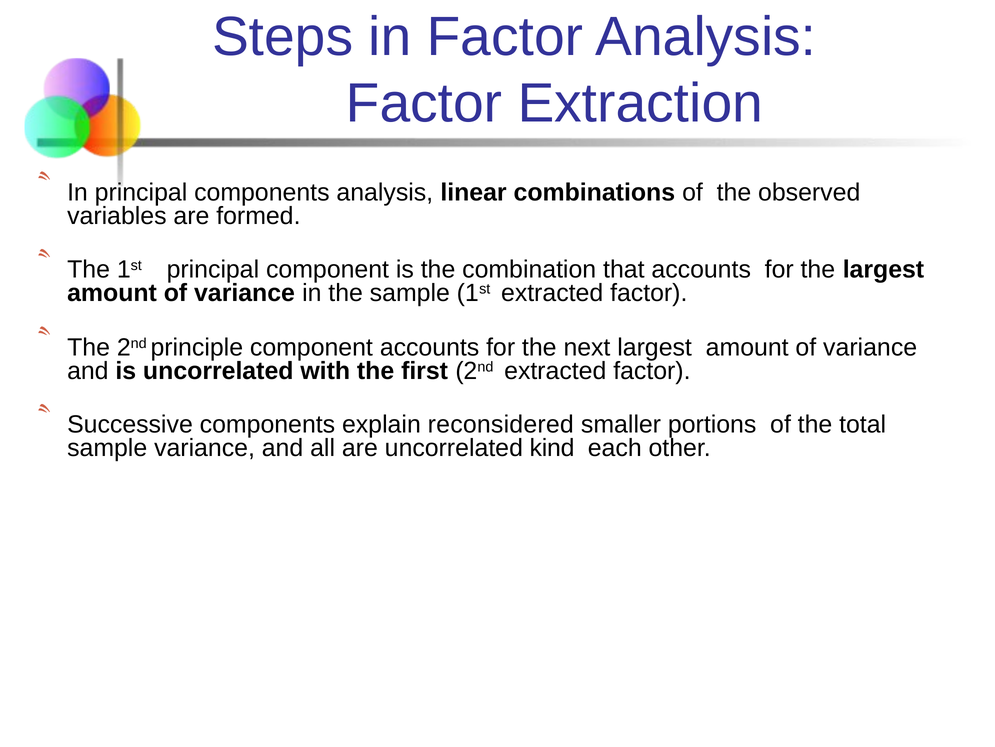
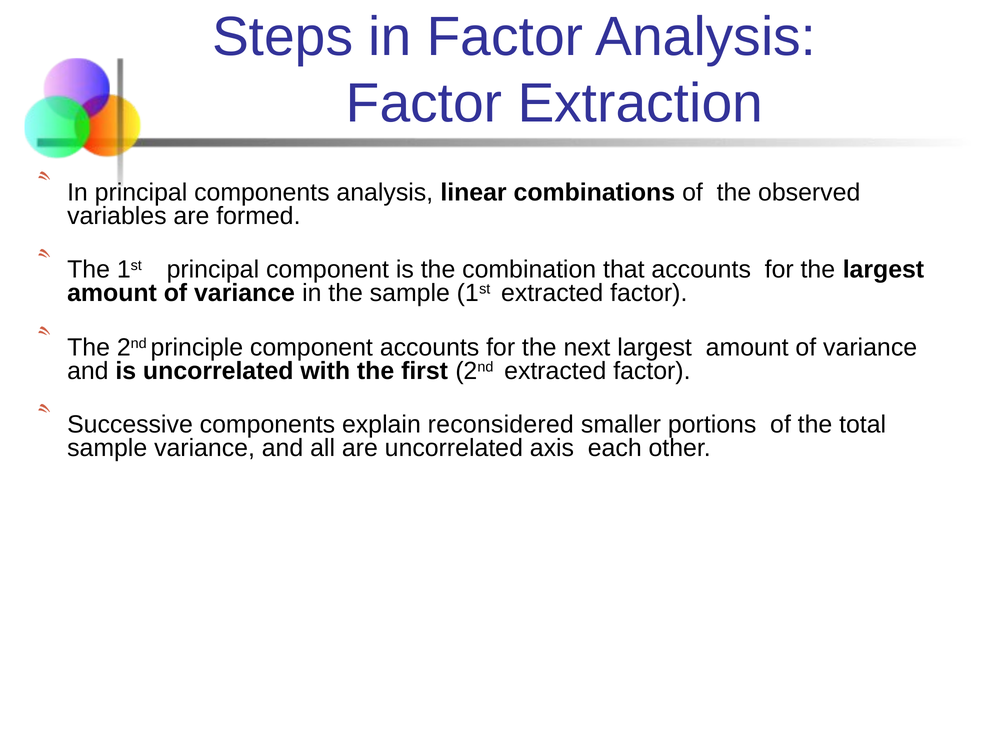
kind: kind -> axis (552, 448)
